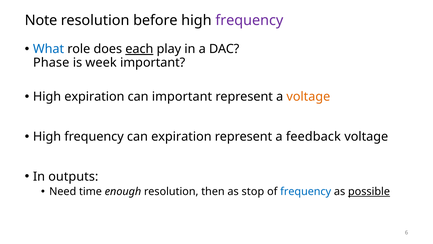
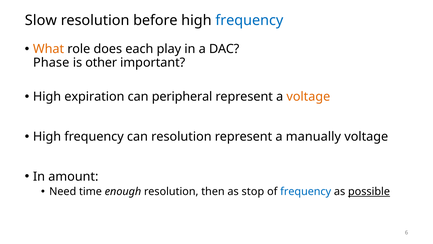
Note: Note -> Slow (41, 20)
frequency colour: purple -> blue (249, 20)
What colour: blue -> orange (49, 49)
each underline: present -> none (139, 49)
week: week -> other (101, 63)
can important: important -> peripheral (182, 97)
can expiration: expiration -> resolution (181, 136)
feedback: feedback -> manually (313, 136)
outputs: outputs -> amount (73, 176)
